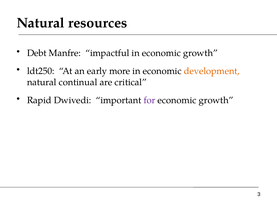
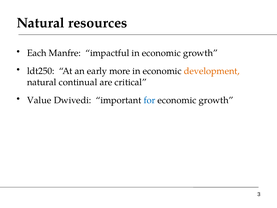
Debt: Debt -> Each (37, 53)
Rapid: Rapid -> Value (39, 100)
for colour: purple -> blue (149, 100)
